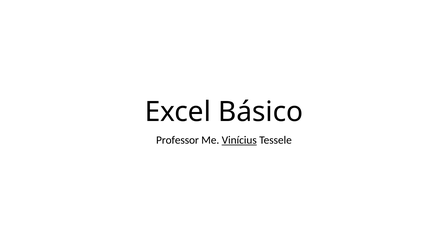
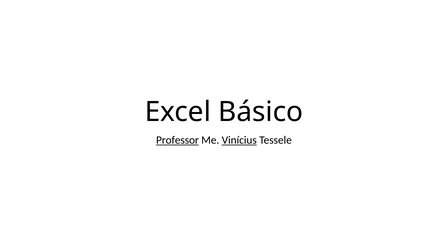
Professor underline: none -> present (177, 140)
